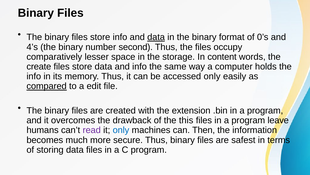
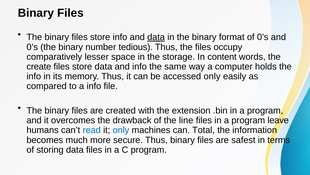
4’s: 4’s -> 0’s (32, 47)
second: second -> tedious (136, 47)
compared underline: present -> none (47, 86)
a edit: edit -> info (94, 86)
this: this -> line (186, 120)
read colour: purple -> blue (92, 130)
Then: Then -> Total (204, 130)
